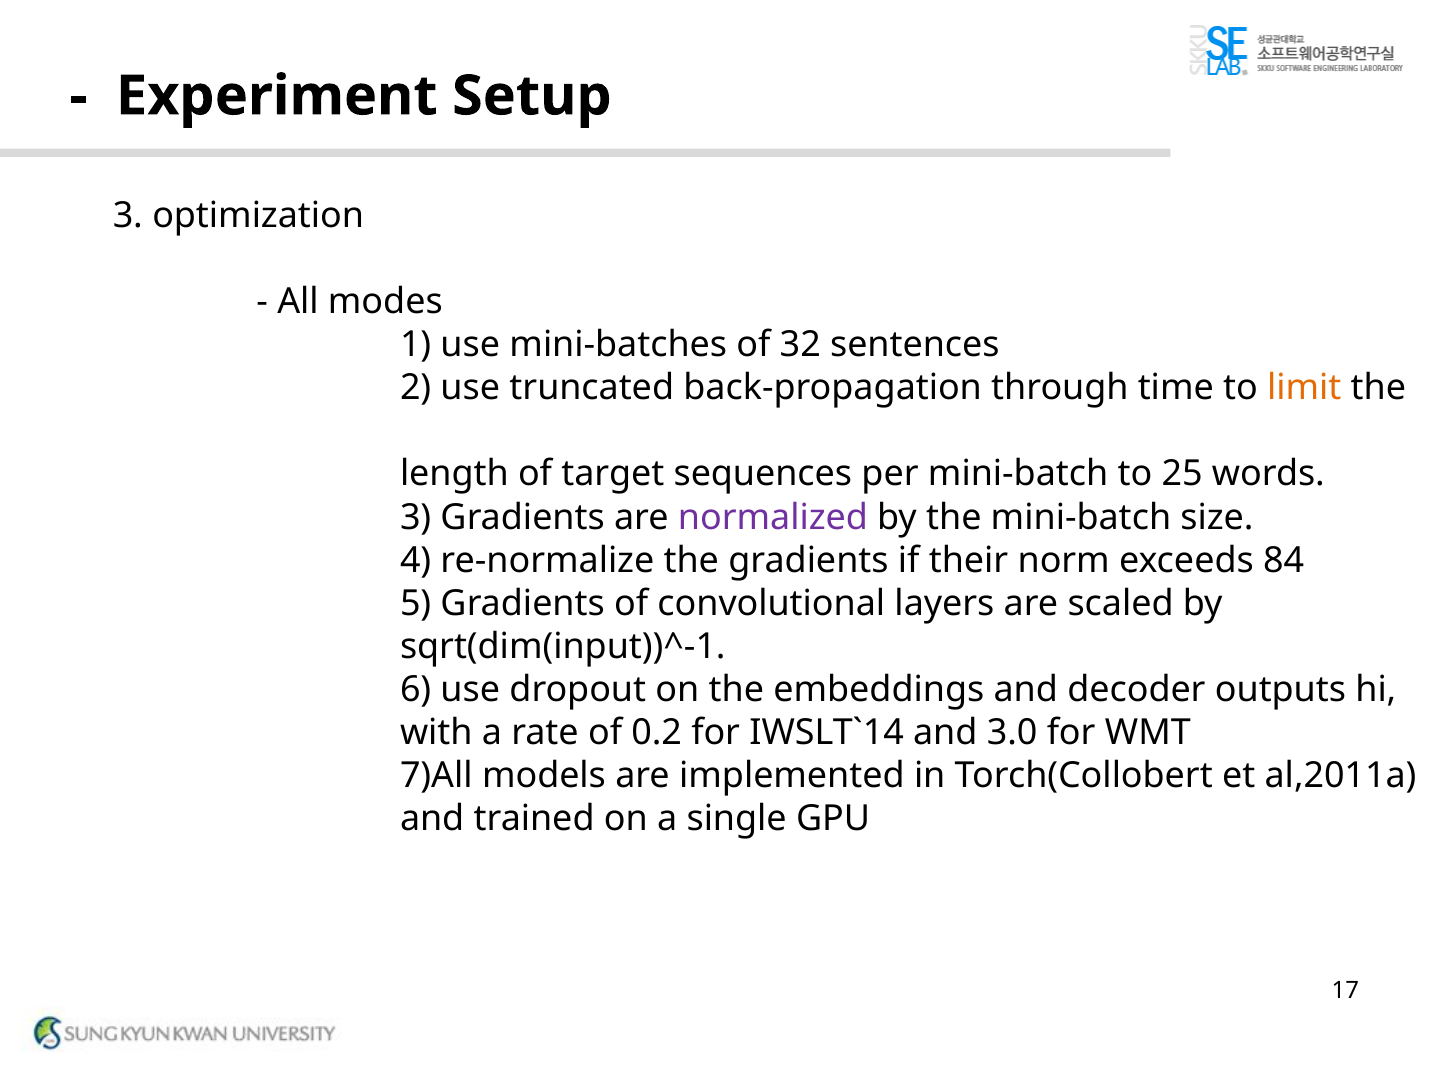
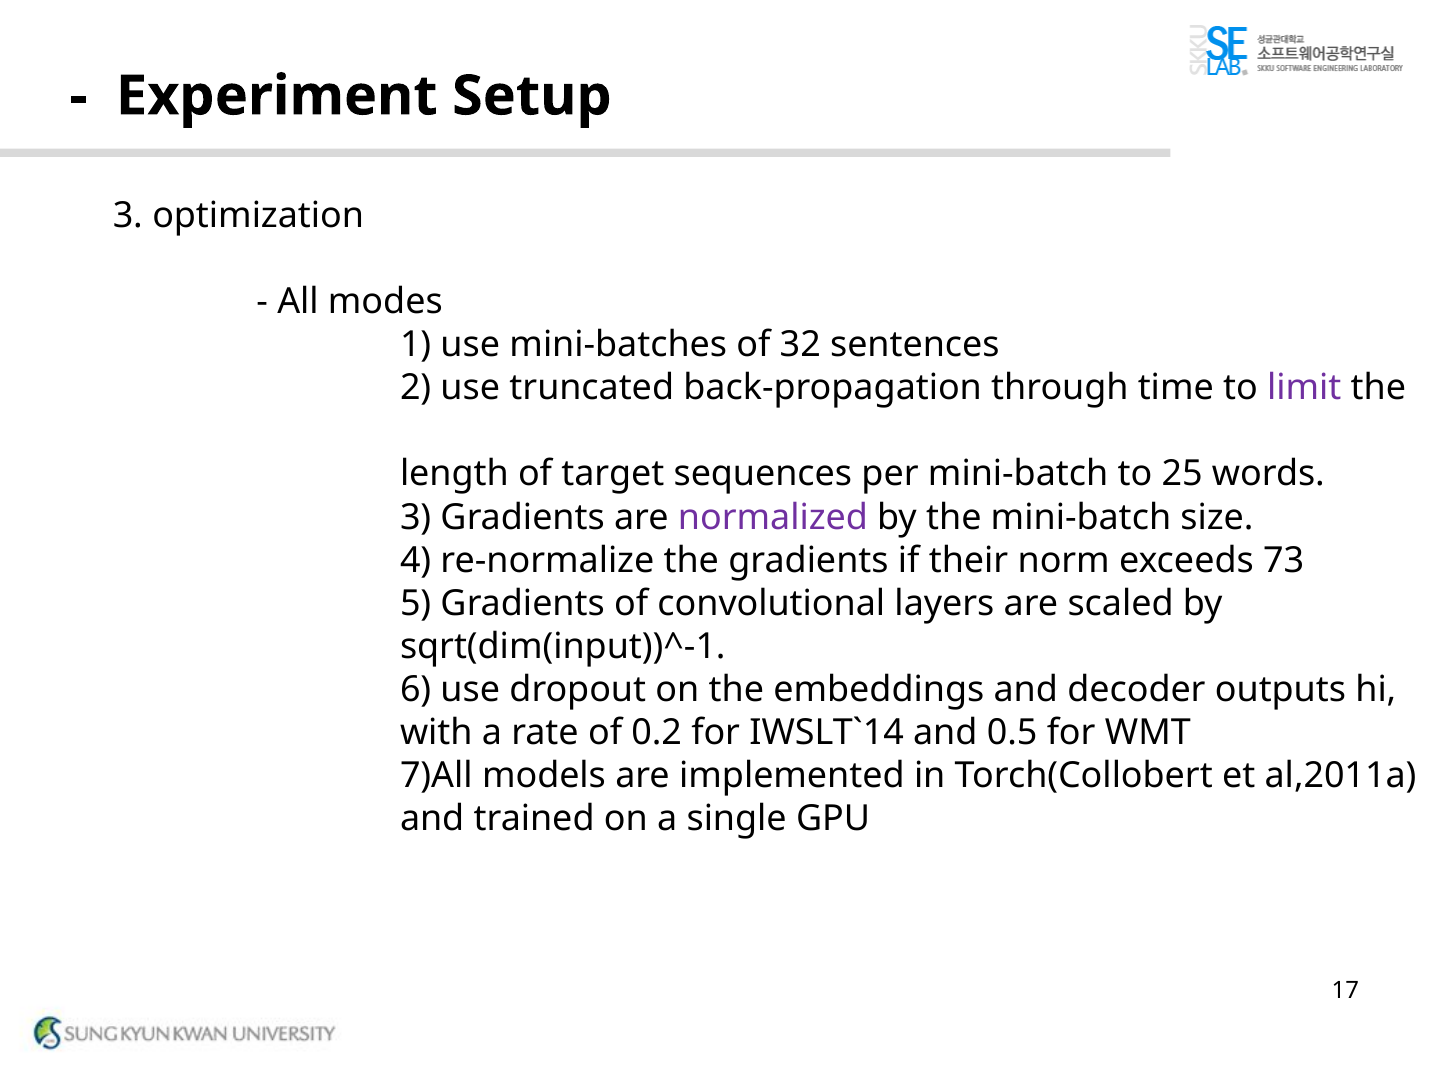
limit colour: orange -> purple (1304, 388)
84: 84 -> 73 (1284, 560)
3.0: 3.0 -> 0.5 (1012, 733)
